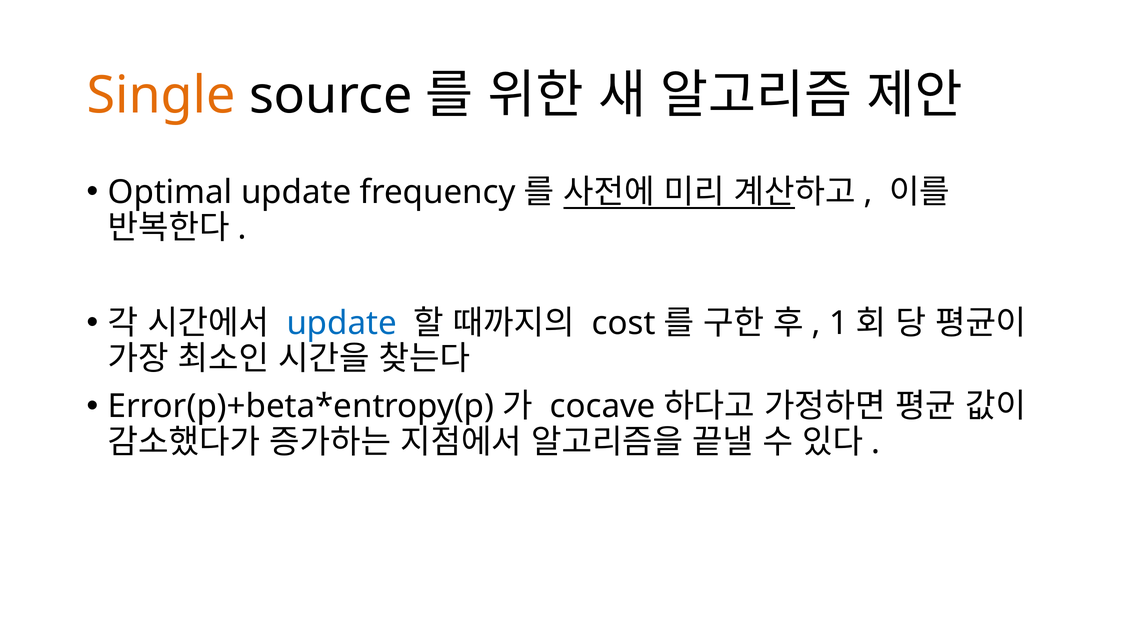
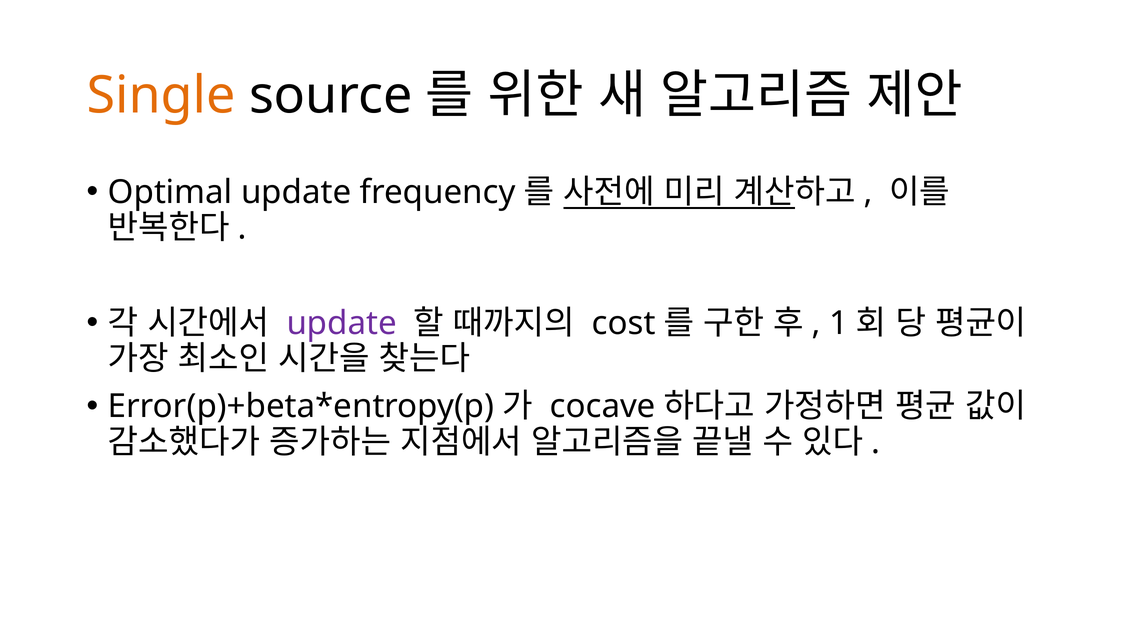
update colour: blue -> purple (342, 323)
